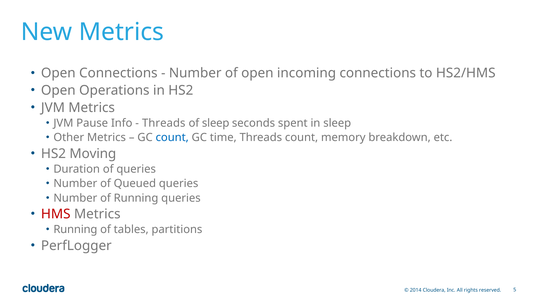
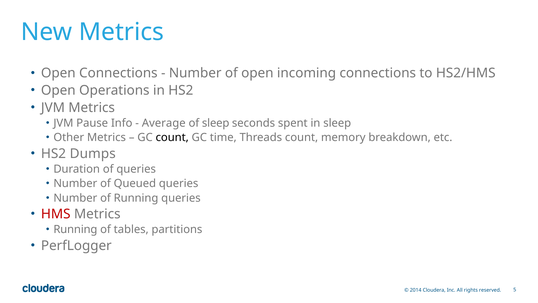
Threads: Threads -> Average (164, 123)
count colour: blue -> black (172, 137)
Moving: Moving -> Dumps (93, 153)
